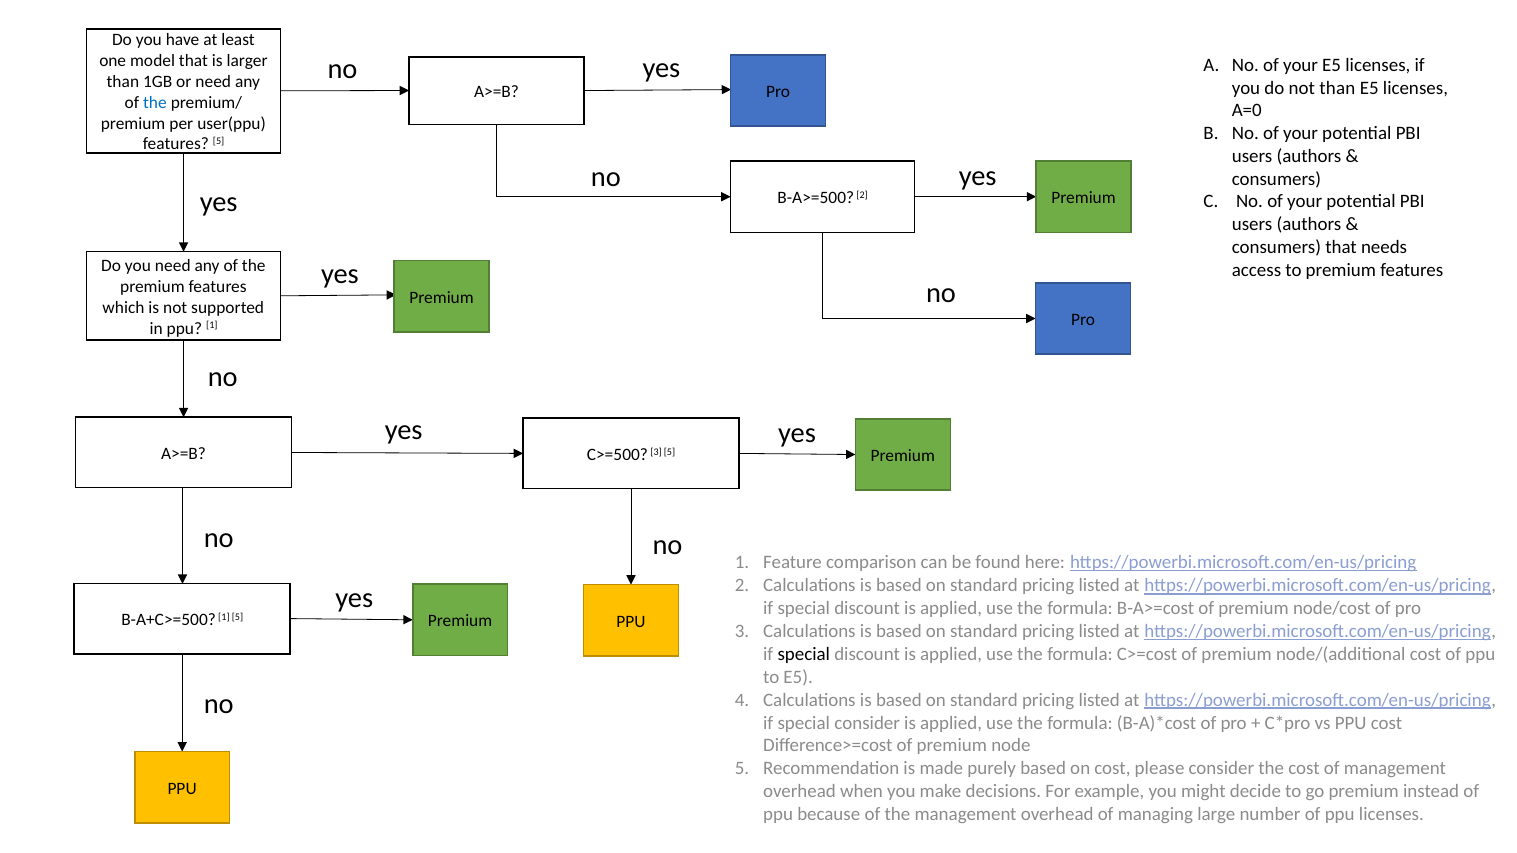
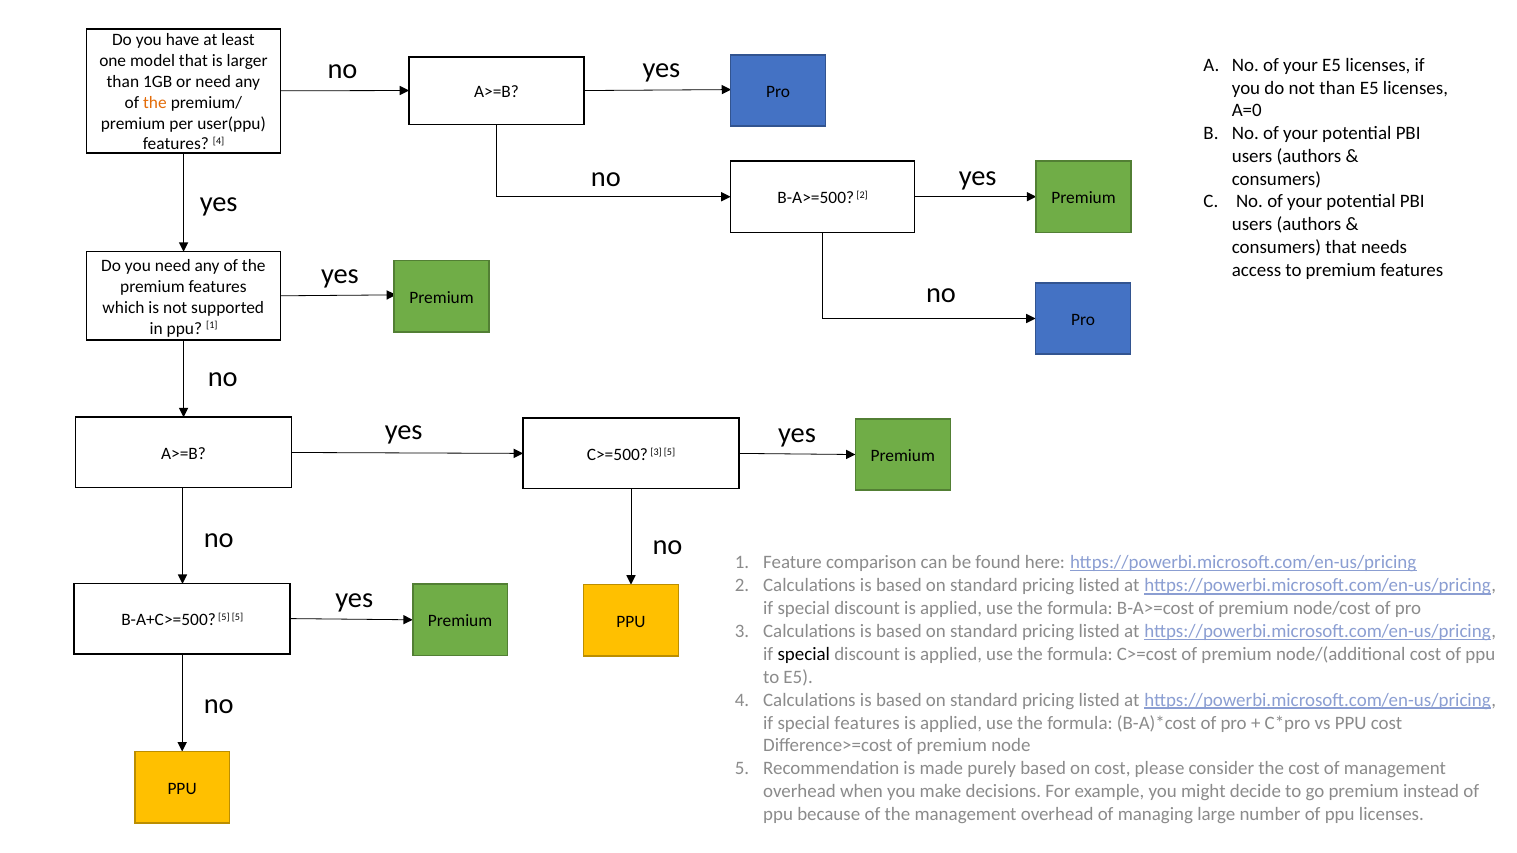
the colour: blue -> orange (155, 102)
features 5: 5 -> 4 (219, 141)
B-A+C>=500 1: 1 -> 5 (224, 617)
special consider: consider -> features (867, 723)
